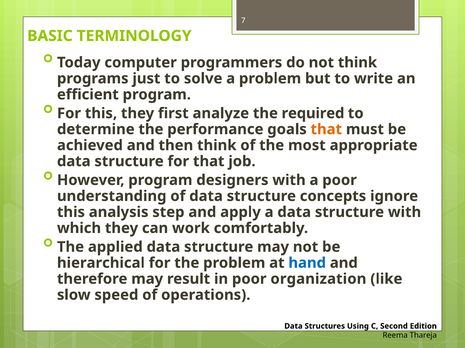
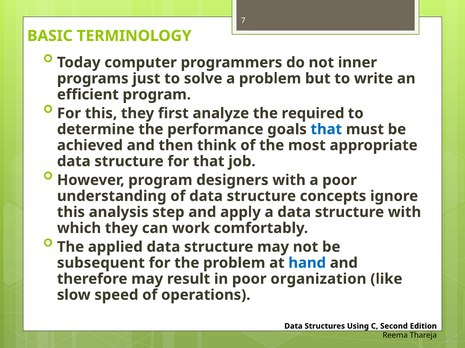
not think: think -> inner (357, 63)
that colour: orange -> blue (326, 130)
hierarchical: hierarchical -> subsequent (101, 263)
